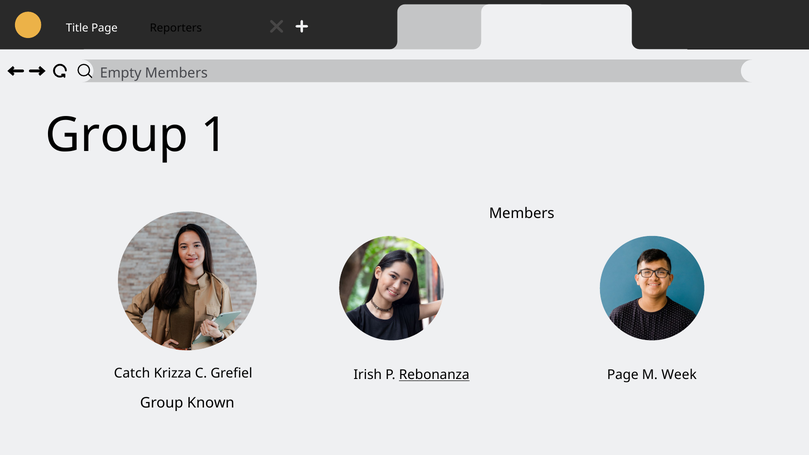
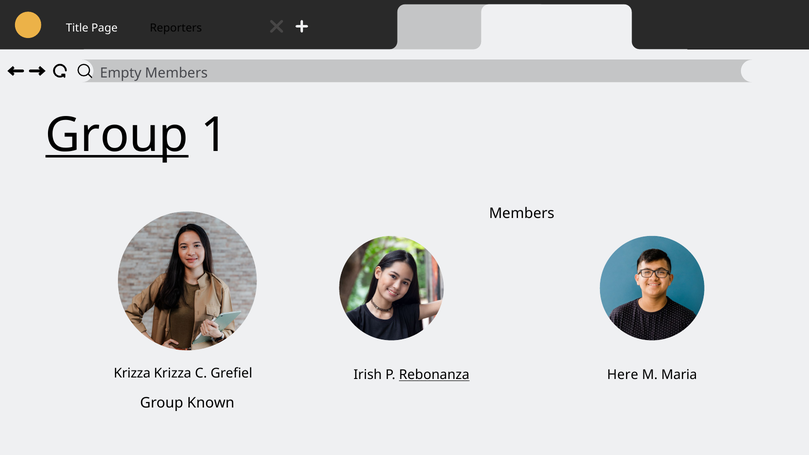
Group underline: none -> present (117, 136)
Catch: Catch -> Krizza (132, 373)
Page: Page -> Here (623, 375)
Week: Week -> Maria (679, 375)
